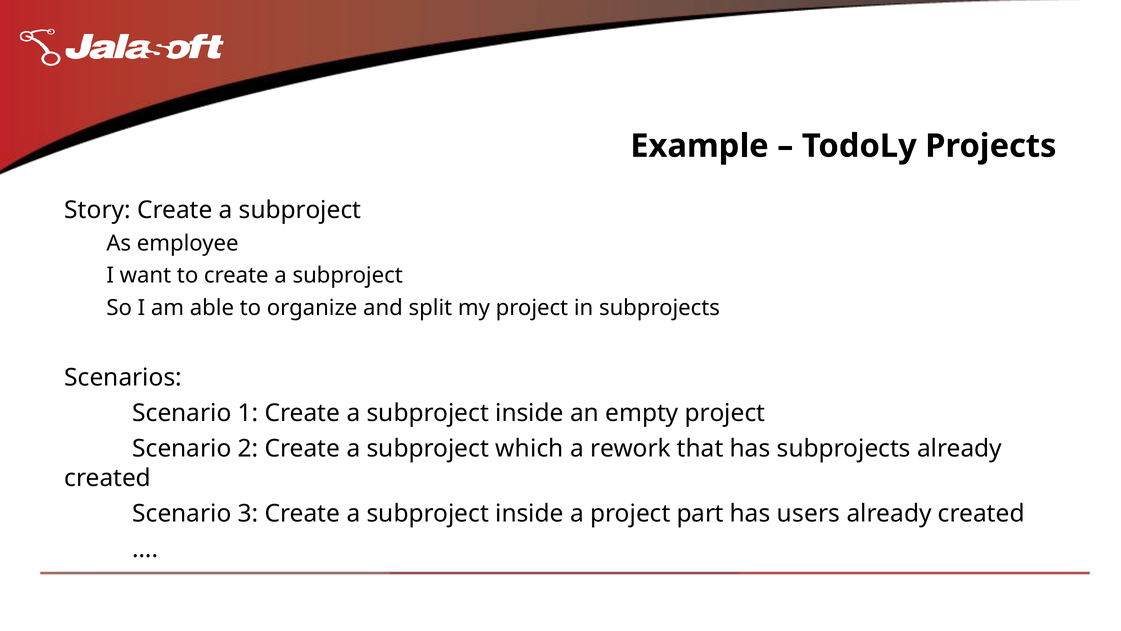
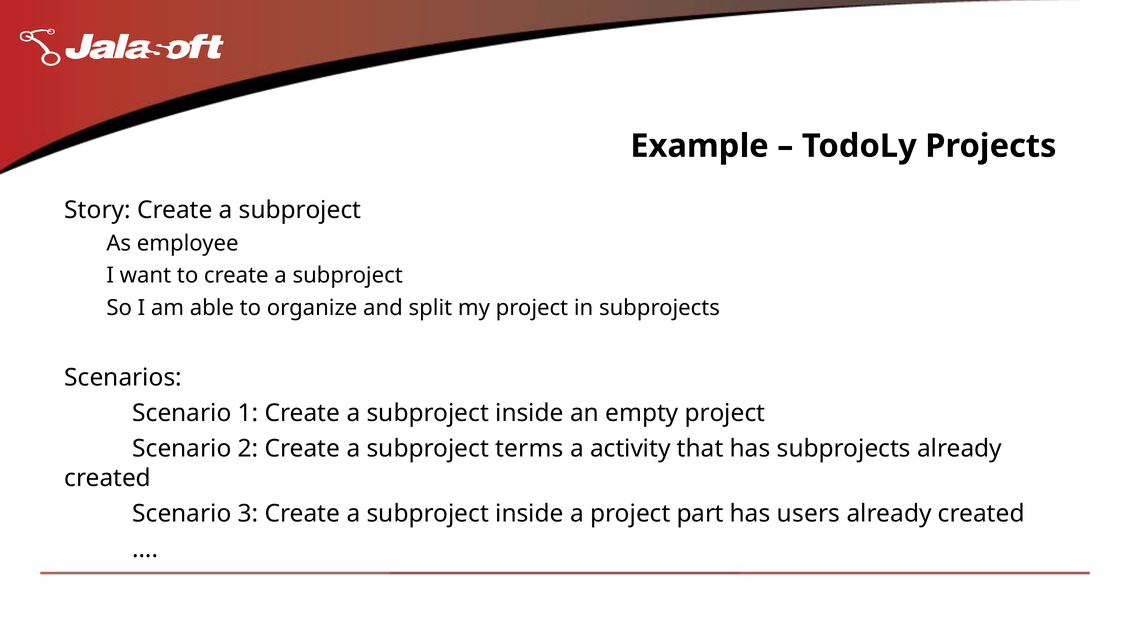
which: which -> terms (529, 448)
rework: rework -> activity (630, 448)
